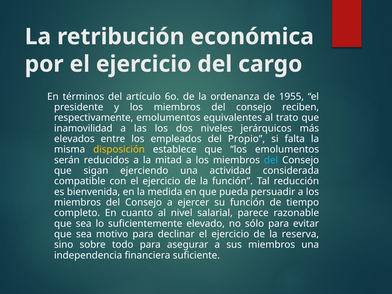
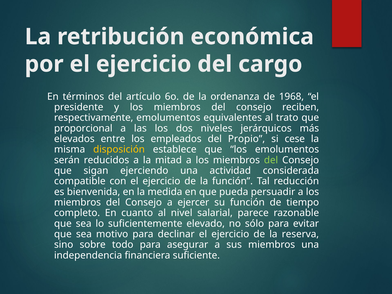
1955: 1955 -> 1968 (291, 97)
inamovilidad: inamovilidad -> proporcional (83, 128)
falta: falta -> cese (295, 139)
del colour: light blue -> light green (271, 160)
